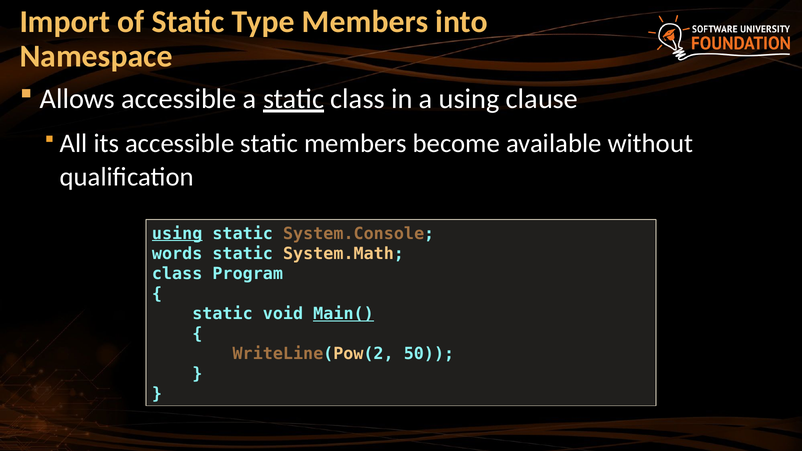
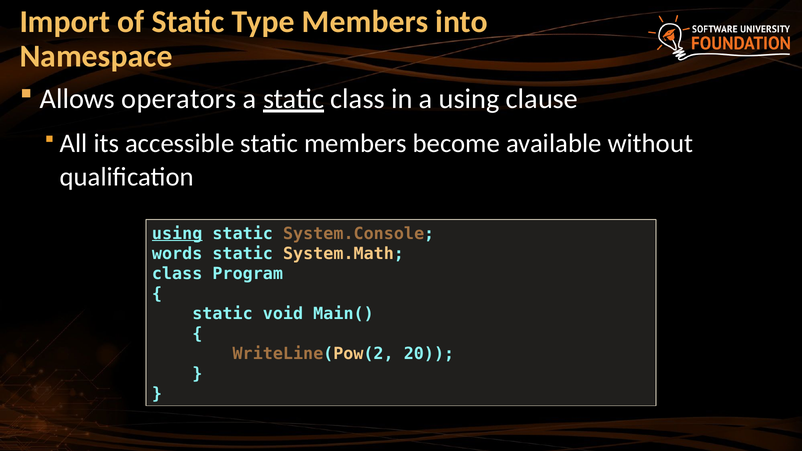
Allows accessible: accessible -> operators (179, 99)
Main( underline: present -> none (344, 314)
50: 50 -> 20 (429, 354)
